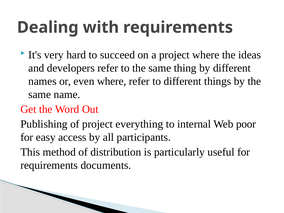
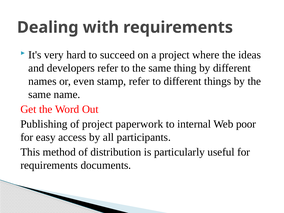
even where: where -> stamp (112, 81)
everything: everything -> paperwork (139, 124)
